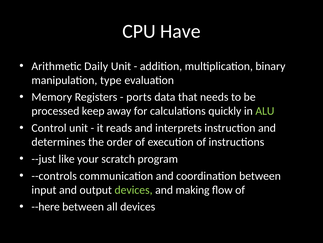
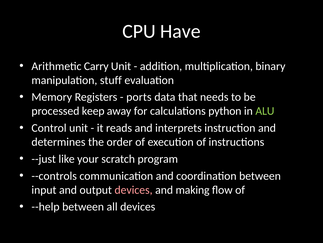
Daily: Daily -> Carry (96, 66)
type: type -> stuff (111, 80)
quickly: quickly -> python (225, 111)
devices colour: light green -> pink (134, 189)
--here: --here -> --help (46, 206)
